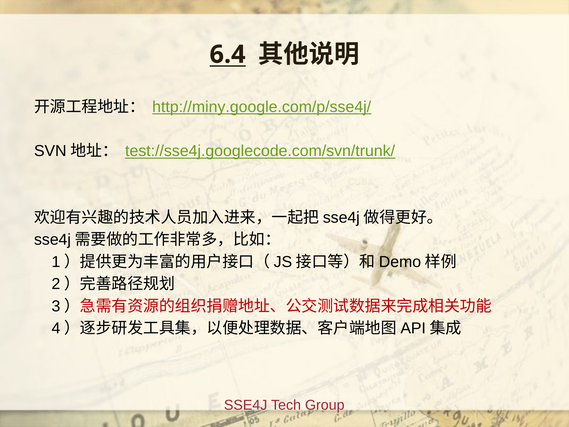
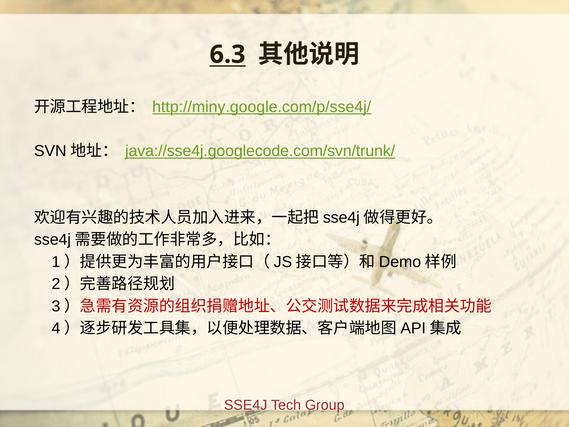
6.4: 6.4 -> 6.3 (228, 54)
test://sse4j.googlecode.com/svn/trunk/: test://sse4j.googlecode.com/svn/trunk/ -> java://sse4j.googlecode.com/svn/trunk/ (260, 151)
